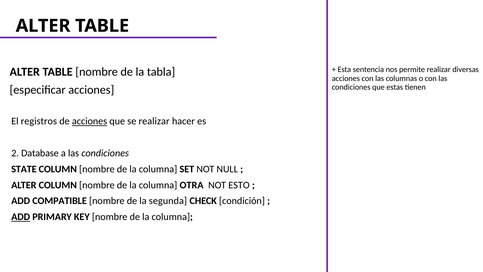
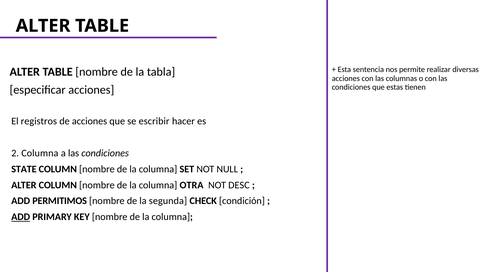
acciones underline: present -> none (90, 121)
se realizar: realizar -> escribir (154, 121)
2 Database: Database -> Columna (40, 153)
ESTO: ESTO -> DESC (239, 185)
COMPATIBLE: COMPATIBLE -> PERMITIMOS (60, 201)
